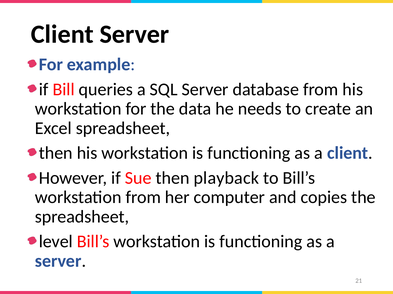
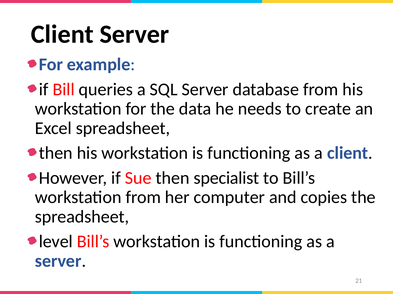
playback: playback -> specialist (226, 178)
